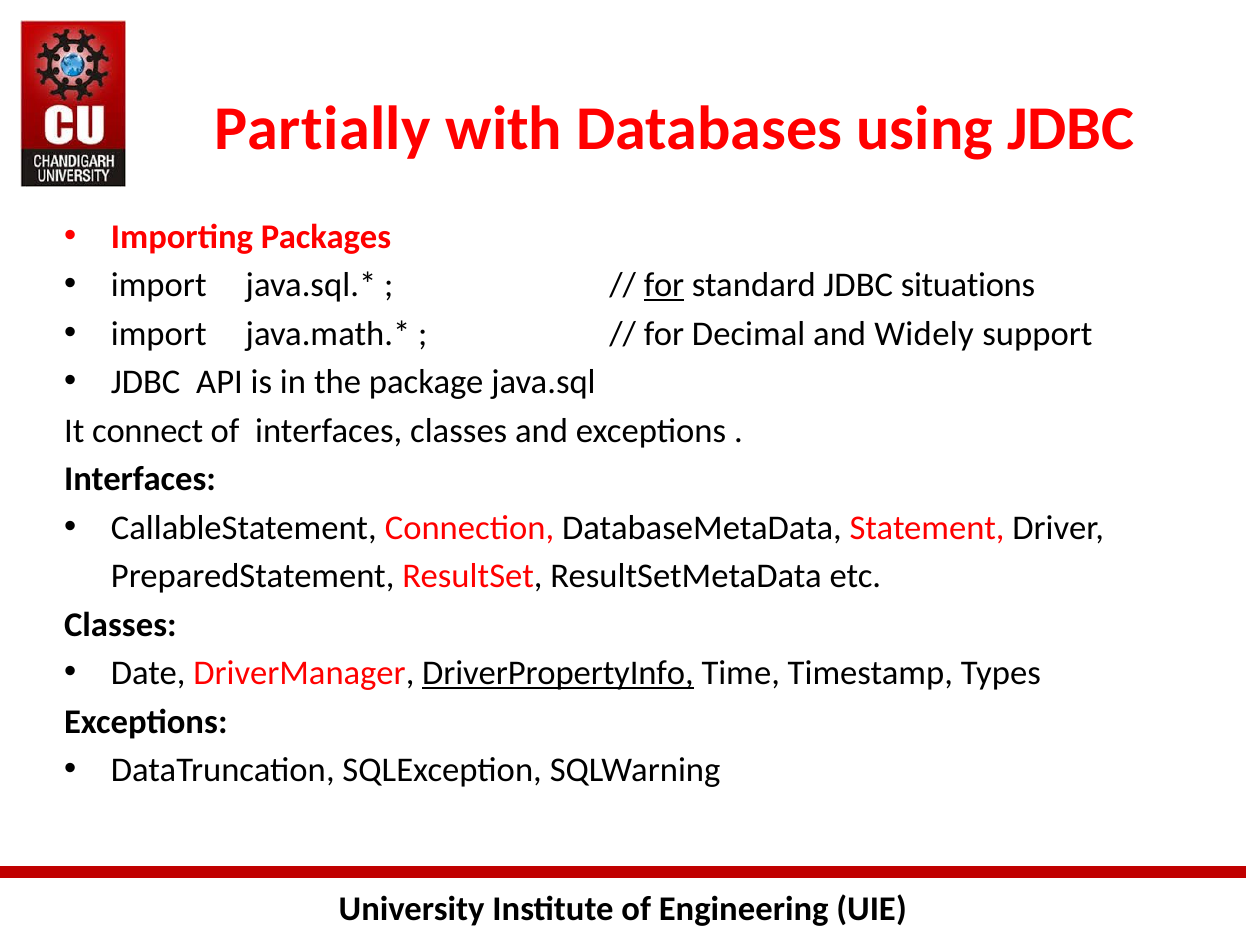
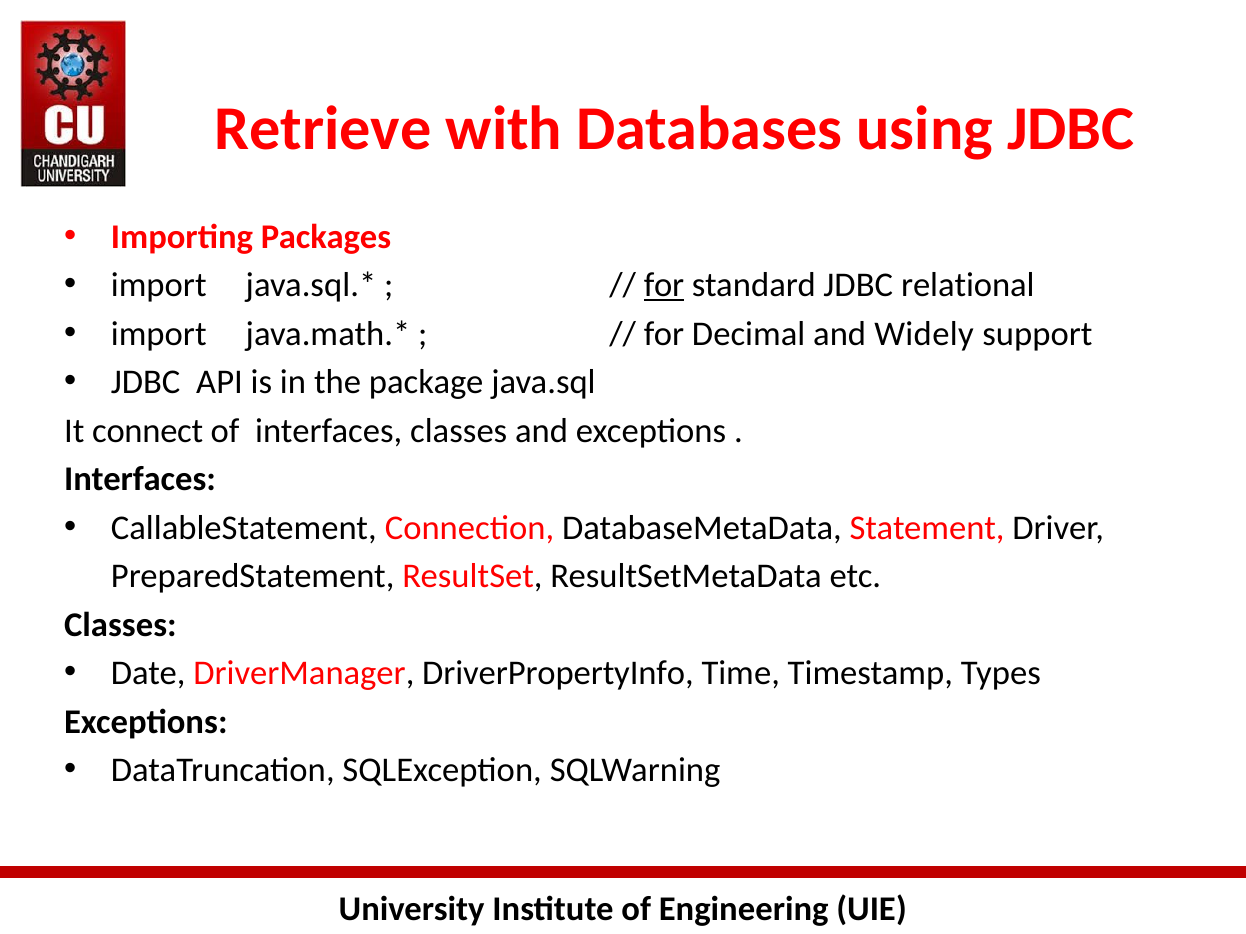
Partially: Partially -> Retrieve (323, 129)
situations: situations -> relational (968, 286)
DriverPropertyInfo underline: present -> none (558, 674)
